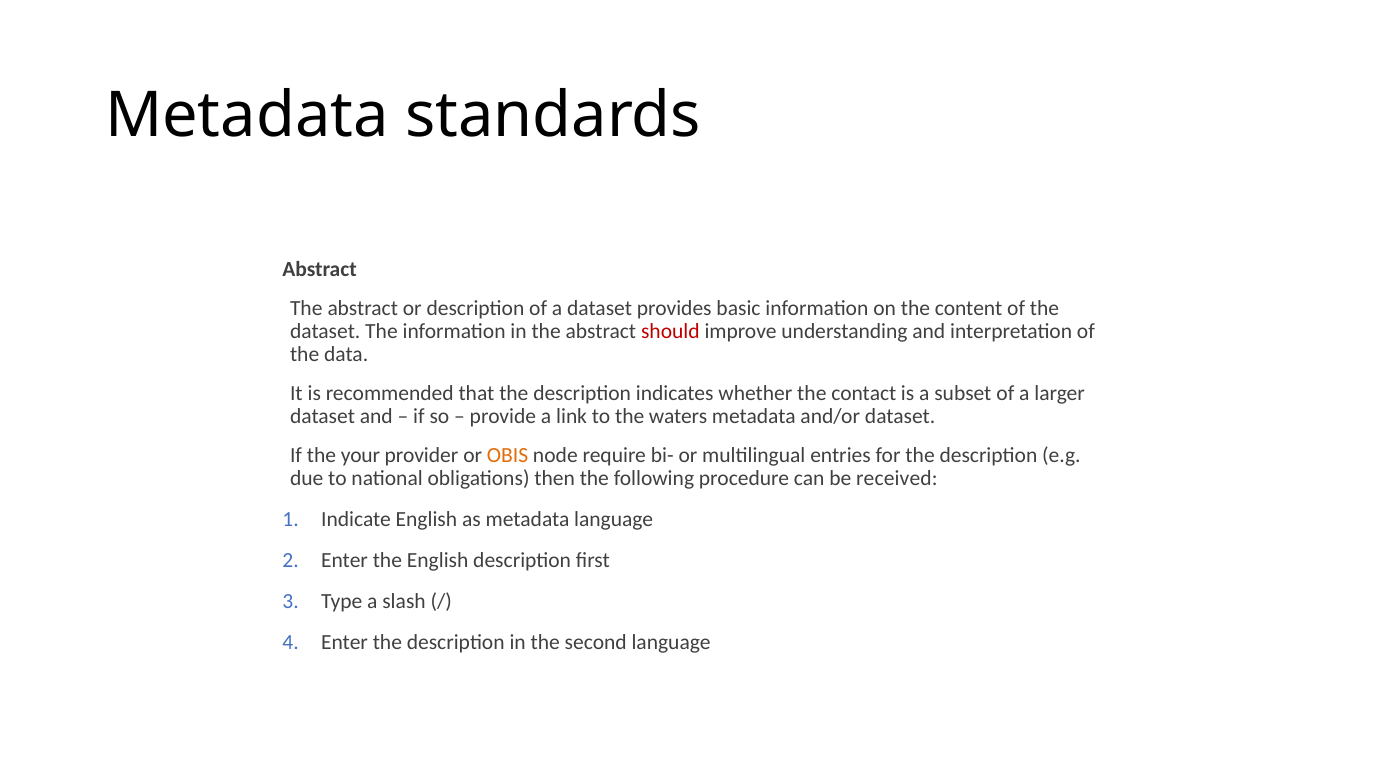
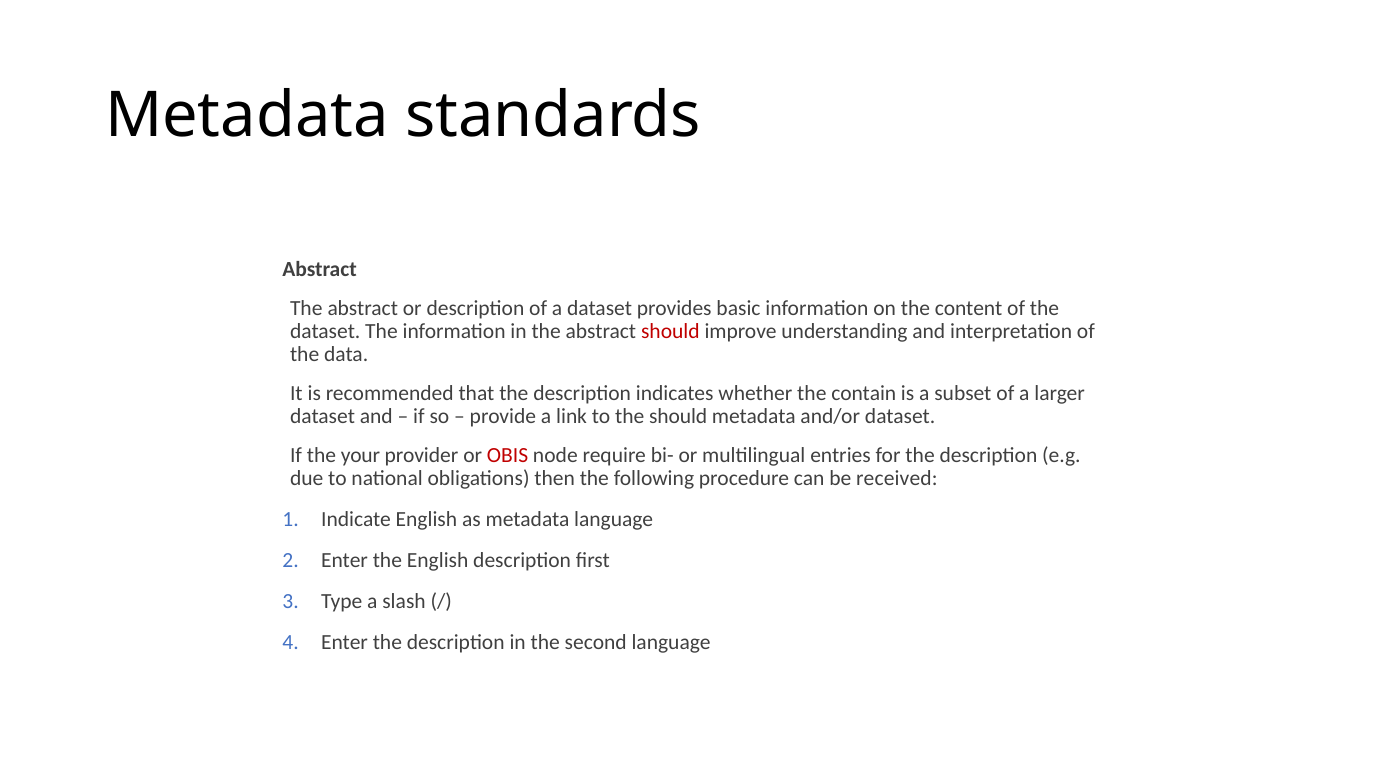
contact: contact -> contain (864, 393)
the waters: waters -> should (678, 416)
OBIS colour: orange -> red (508, 455)
